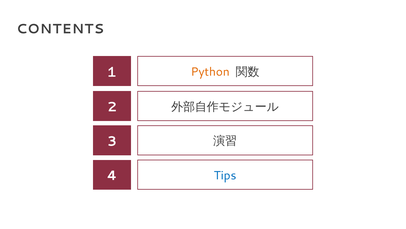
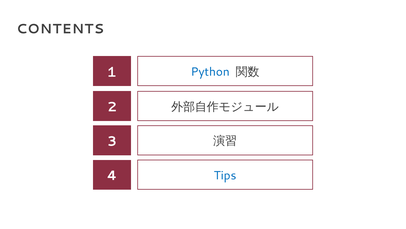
Python colour: orange -> blue (210, 72)
